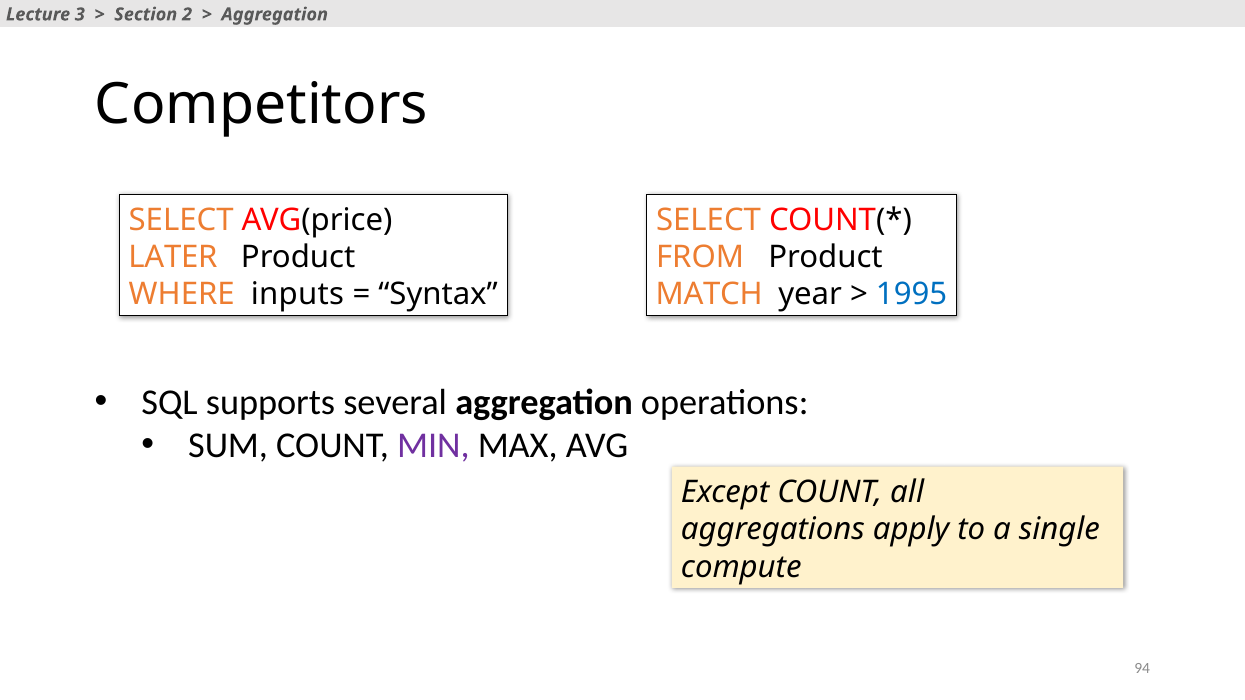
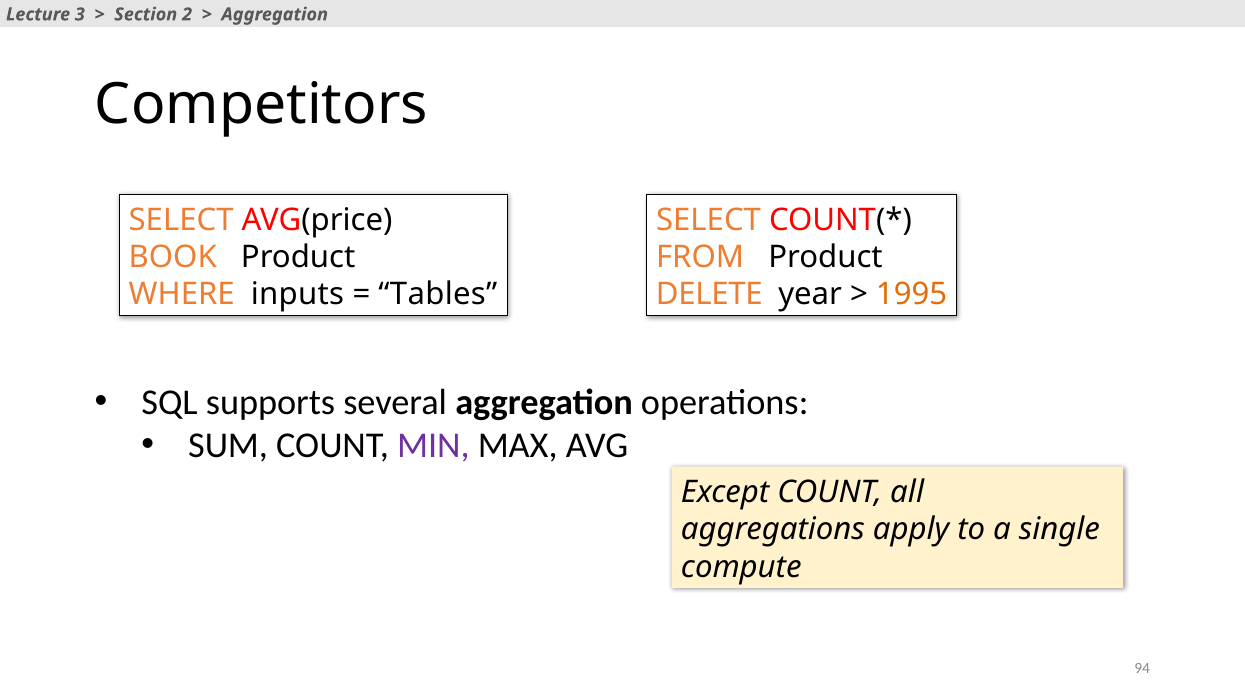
LATER: LATER -> BOOK (173, 257)
Syntax: Syntax -> Tables (438, 295)
MATCH: MATCH -> DELETE (709, 295)
1995 colour: blue -> orange (912, 295)
